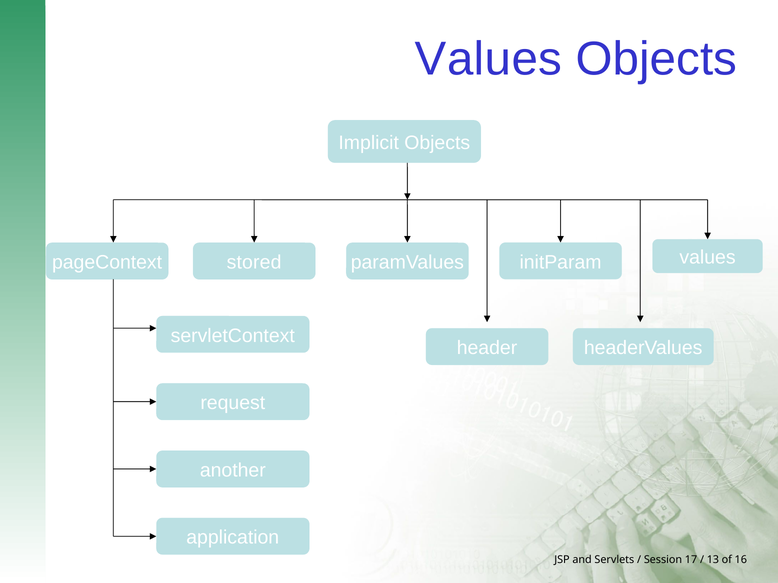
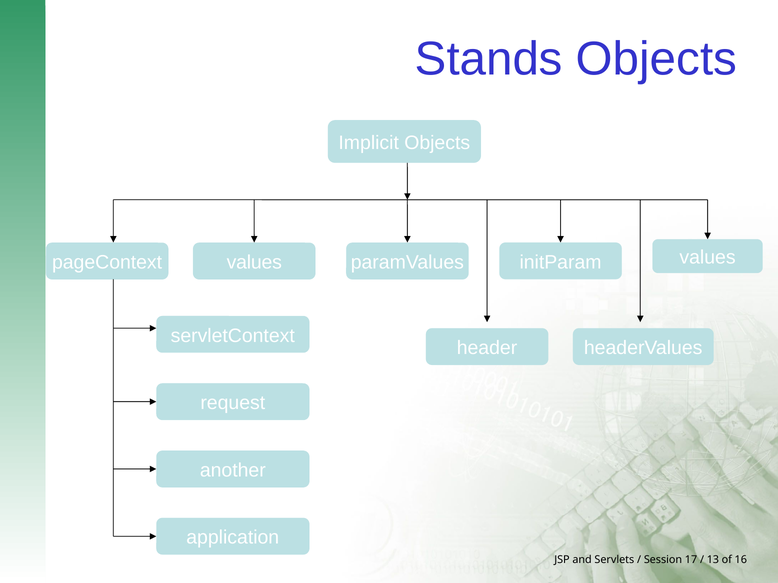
Values: Values -> Stands (489, 59)
stored: stored -> values (254, 263)
